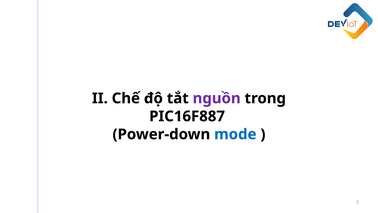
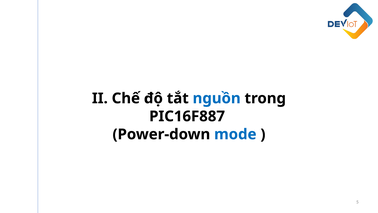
nguồn colour: purple -> blue (217, 98)
